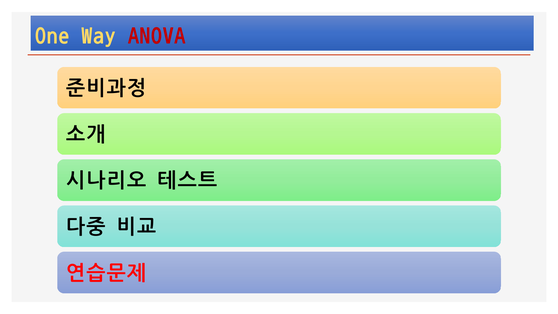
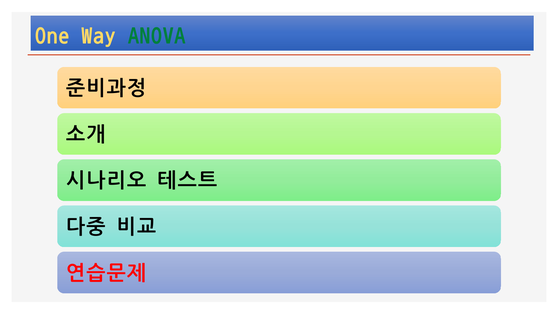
ANOVA colour: red -> green (157, 35)
